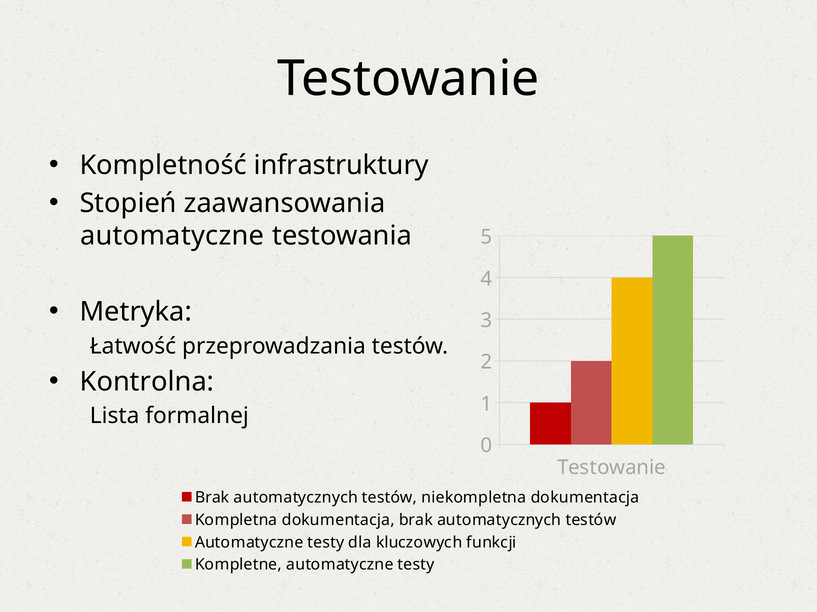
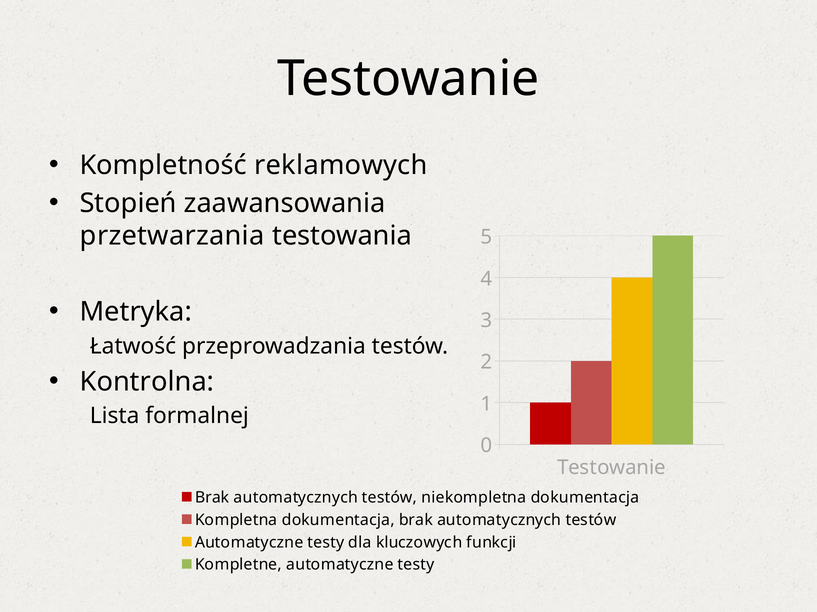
infrastruktury: infrastruktury -> reklamowych (341, 165)
automatyczne: automatyczne -> przetwarzania (172, 236)
